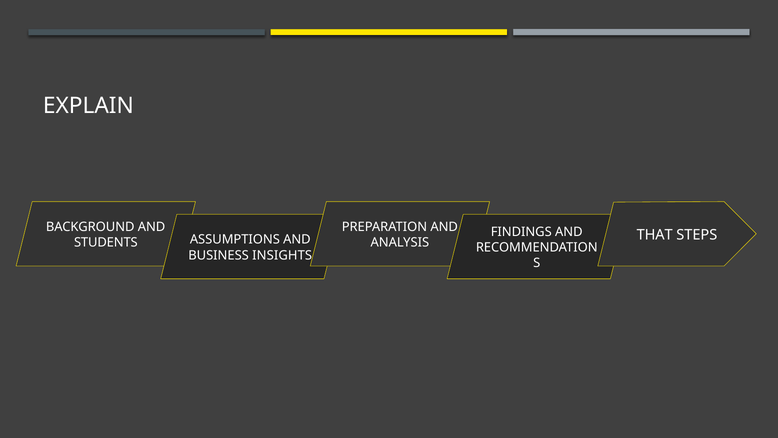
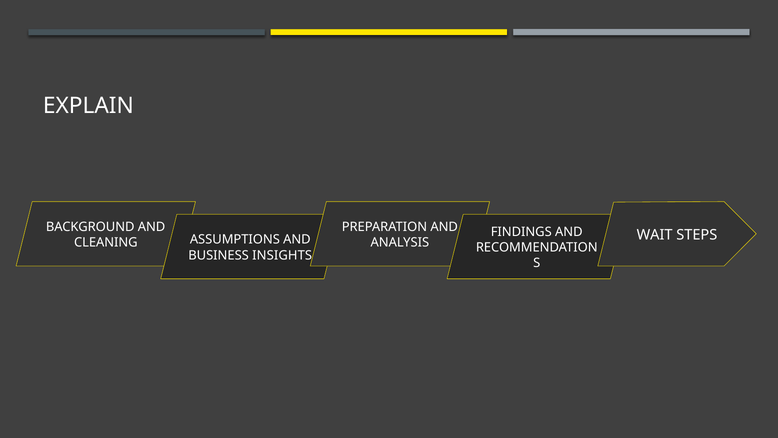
THAT: THAT -> WAIT (655, 235)
STUDENTS: STUDENTS -> CLEANING (106, 242)
